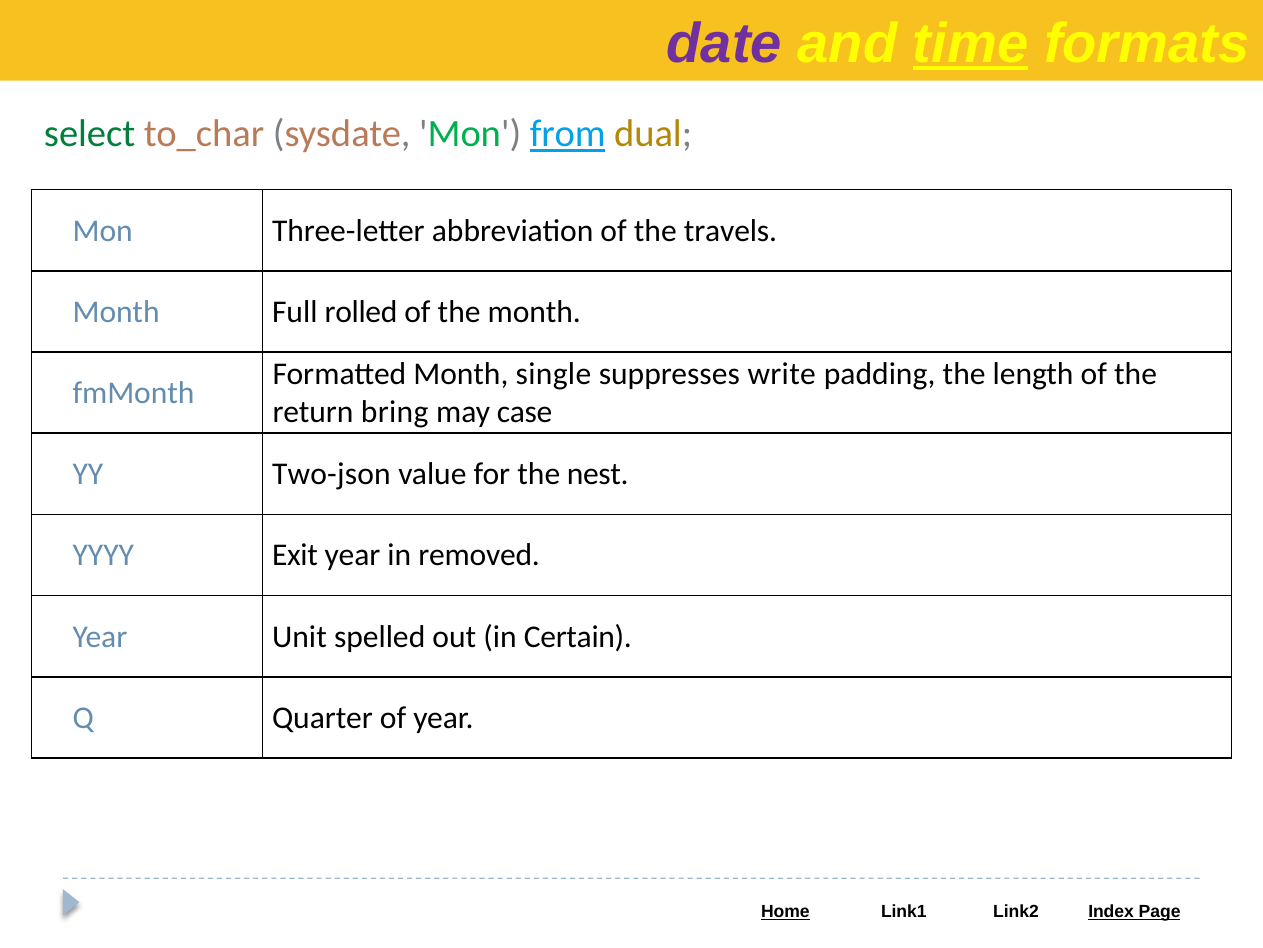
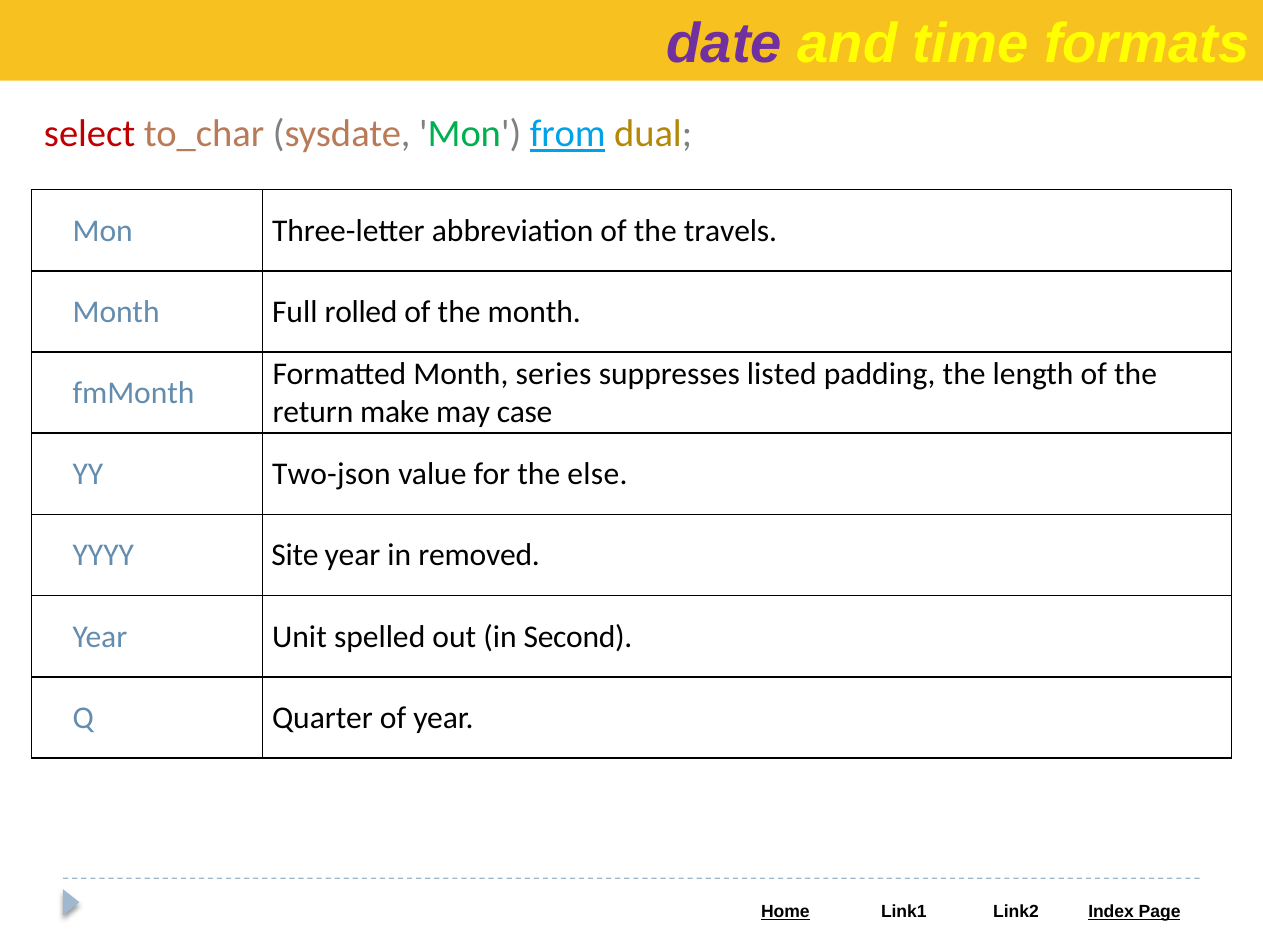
time underline: present -> none (971, 44)
select colour: green -> red (90, 134)
single: single -> series (553, 373)
write: write -> listed (782, 373)
bring: bring -> make (395, 412)
nest: nest -> else (597, 474)
Exit: Exit -> Site (295, 555)
Certain: Certain -> Second (578, 636)
